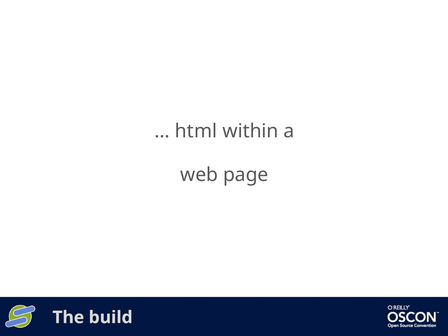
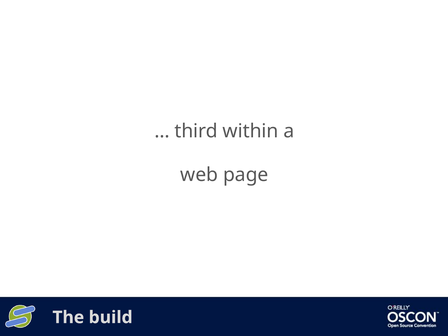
html: html -> third (196, 131)
